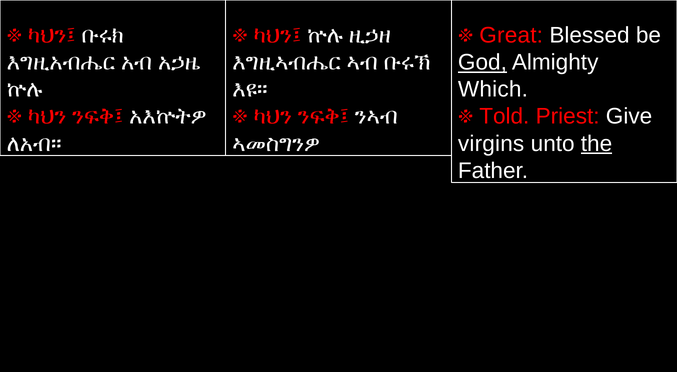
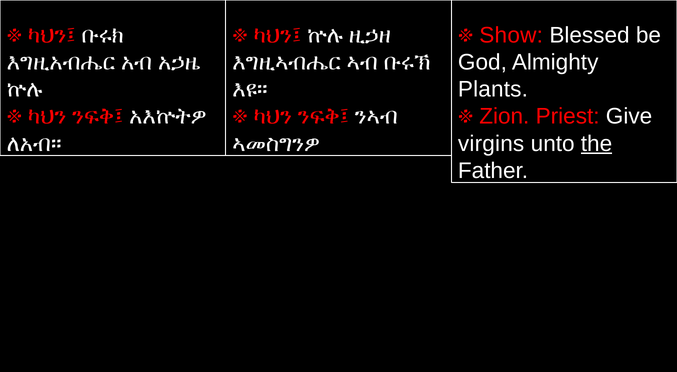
Great: Great -> Show (511, 35)
God underline: present -> none (482, 62)
Which: Which -> Plants (493, 90)
Told: Told -> Zion (504, 117)
